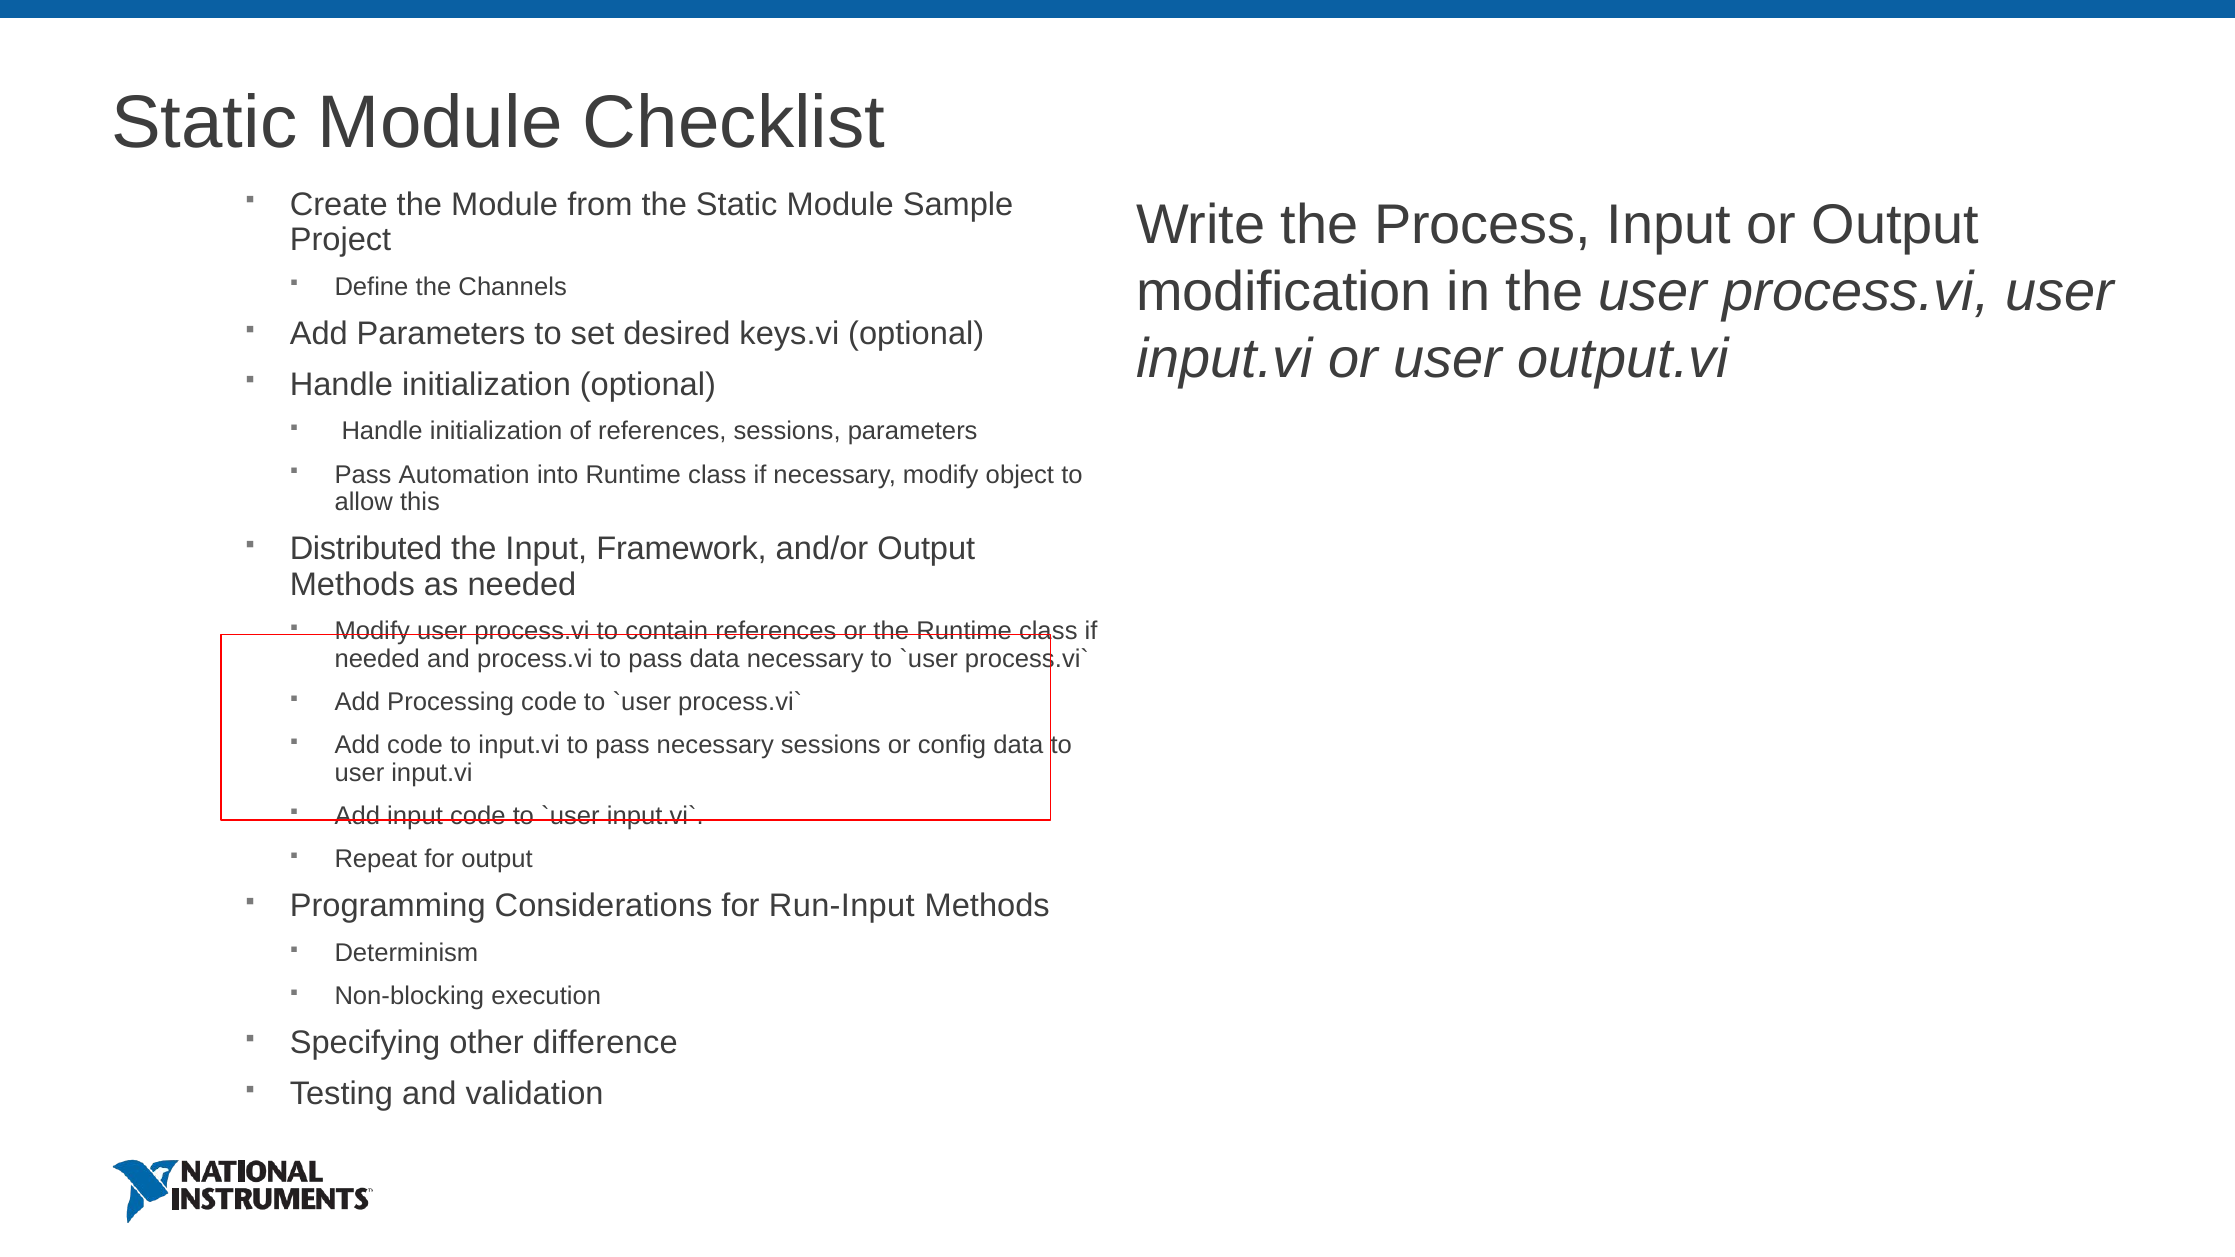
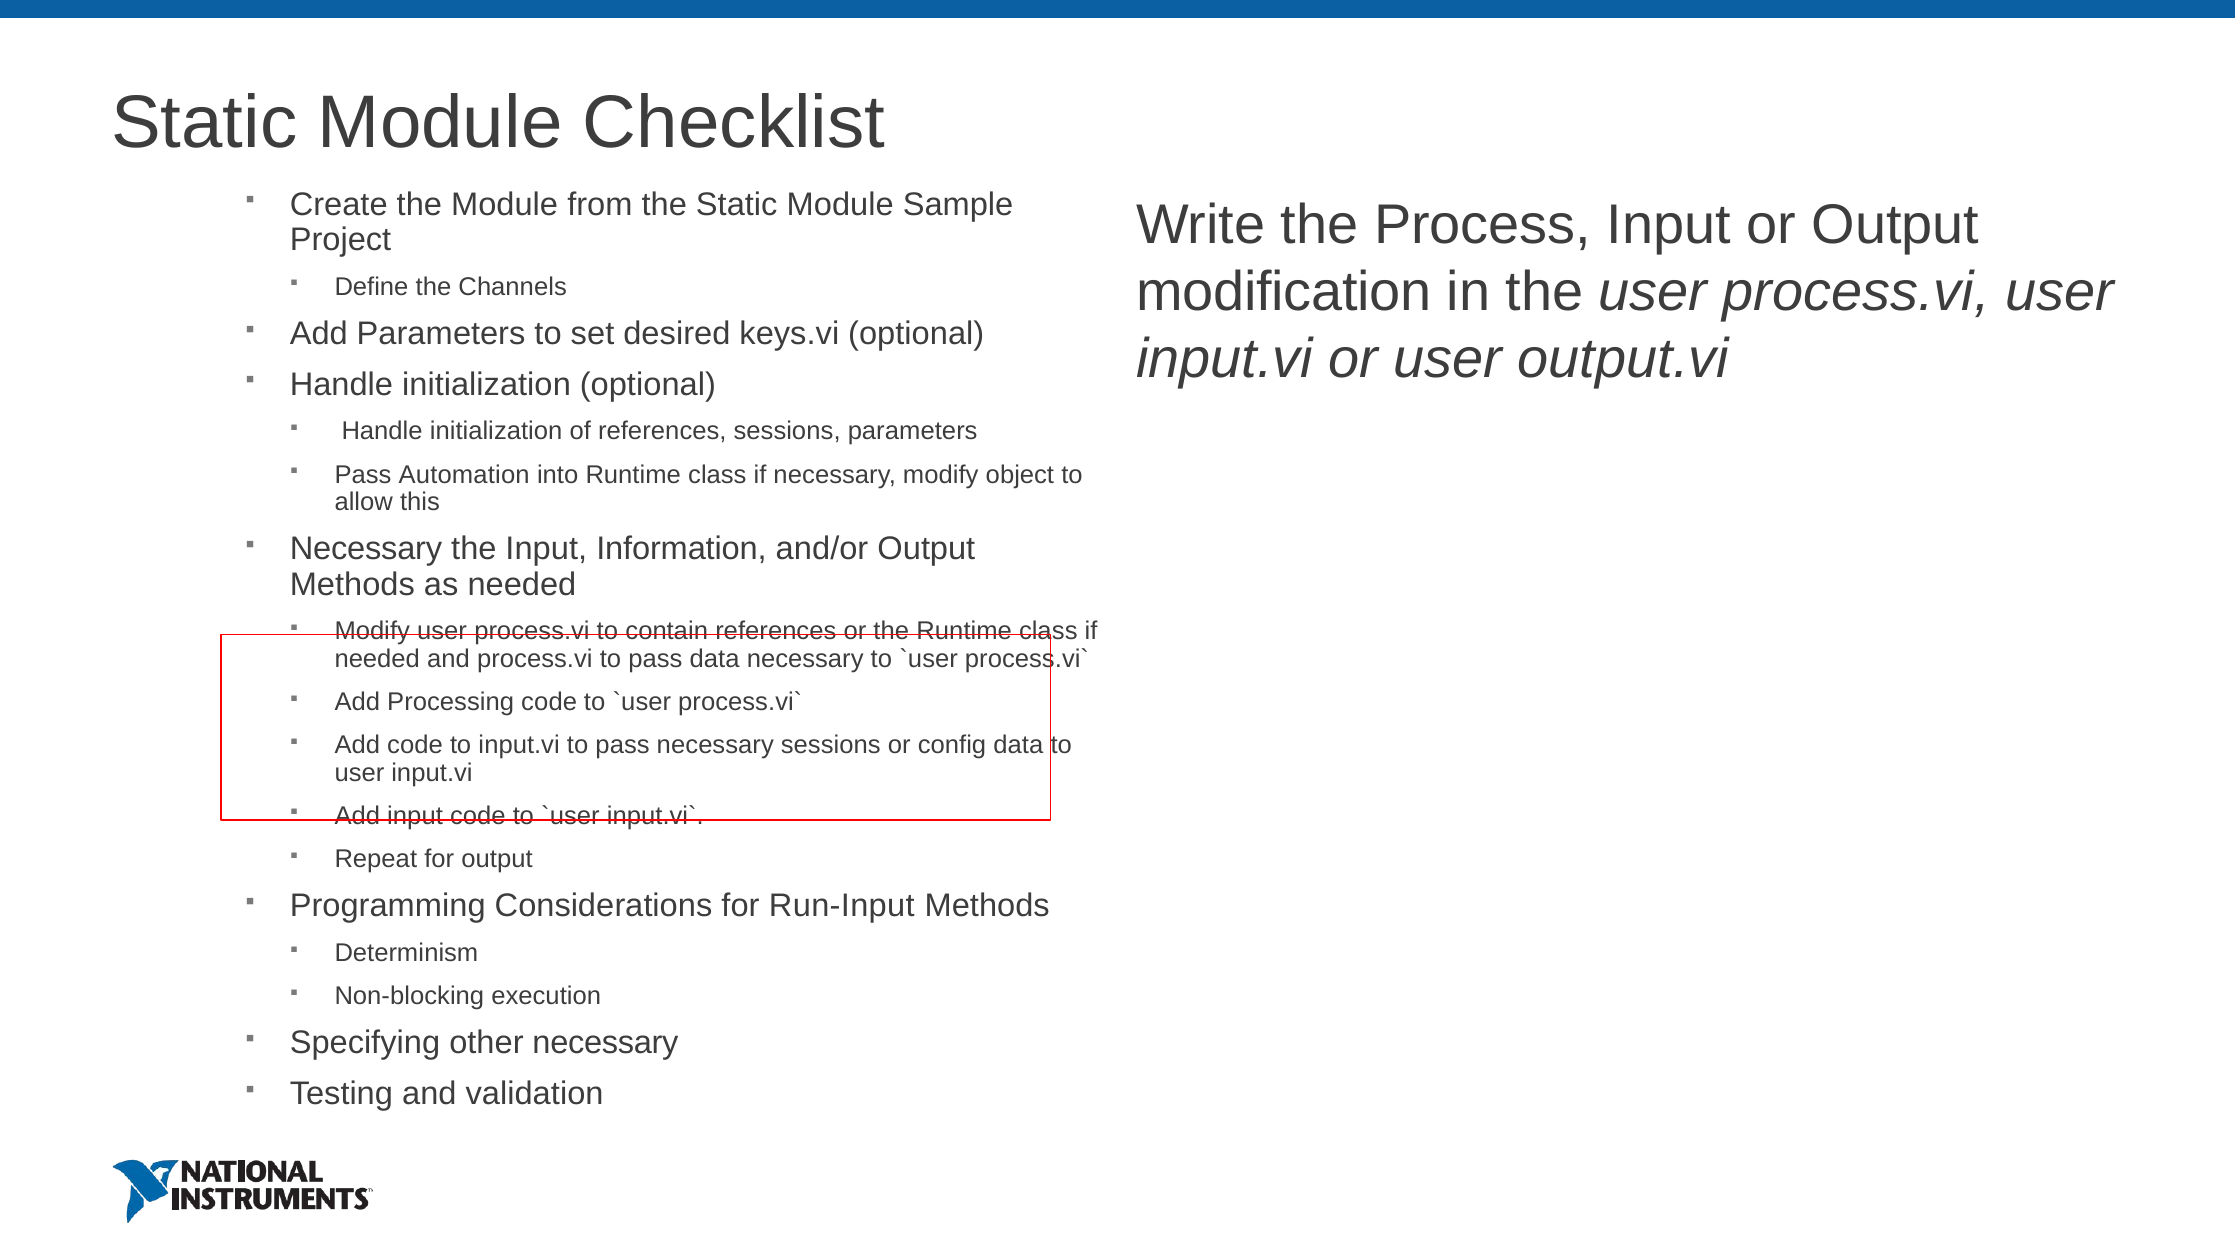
Distributed: Distributed -> Necessary (366, 549)
Framework: Framework -> Information (682, 549)
other difference: difference -> necessary (605, 1043)
